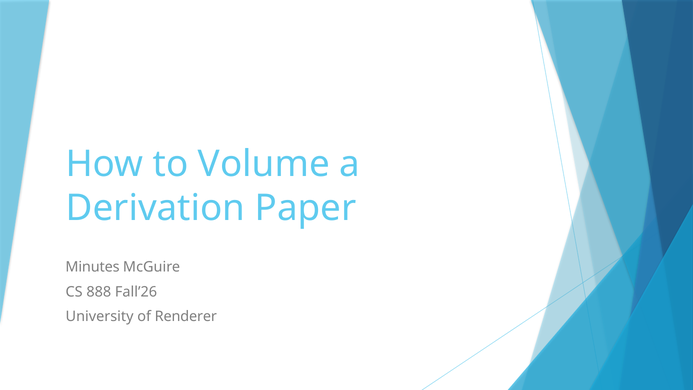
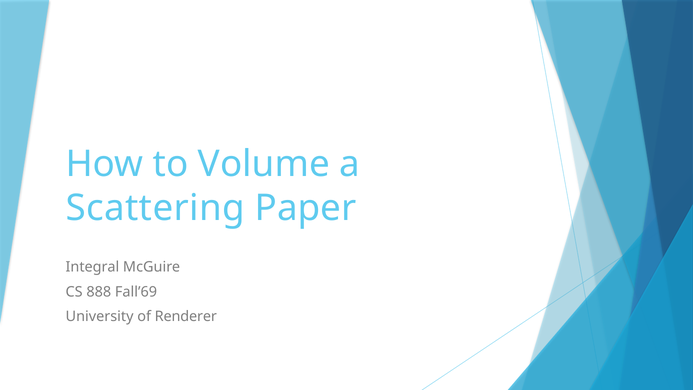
Derivation: Derivation -> Scattering (155, 208)
Minutes: Minutes -> Integral (92, 267)
Fall’26: Fall’26 -> Fall’69 (136, 292)
